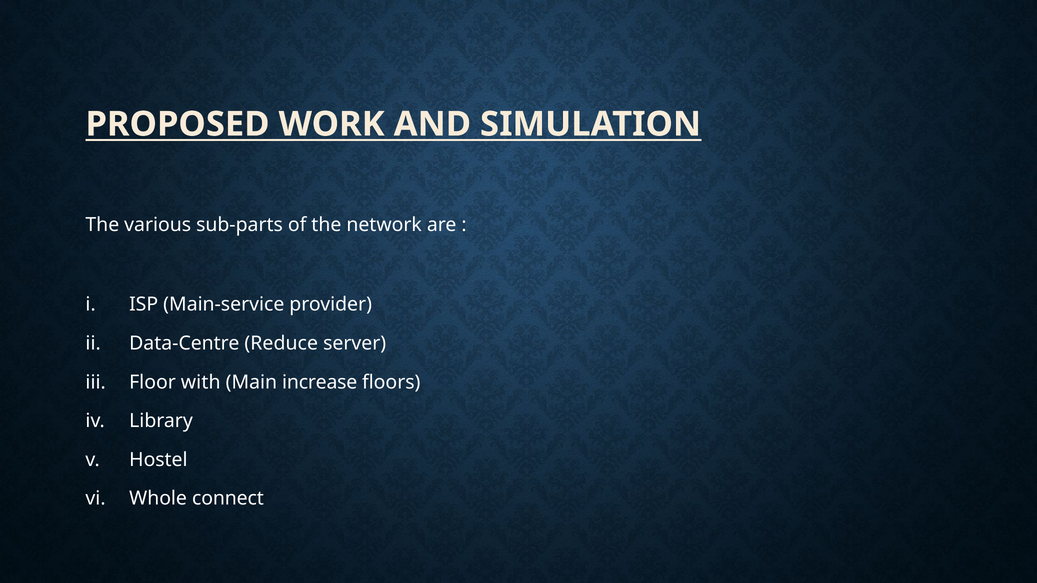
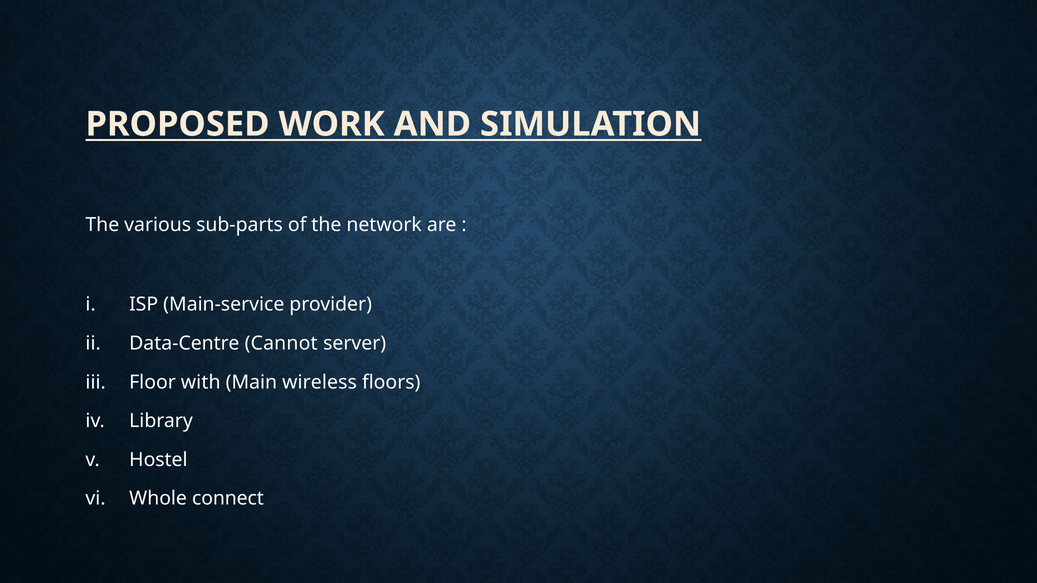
Reduce: Reduce -> Cannot (281, 344)
increase: increase -> wireless (320, 382)
